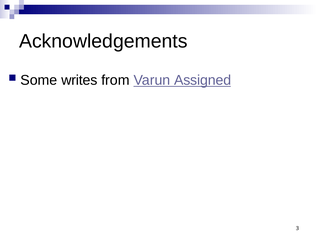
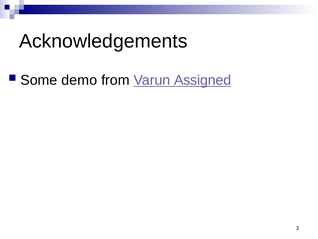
writes: writes -> demo (79, 80)
